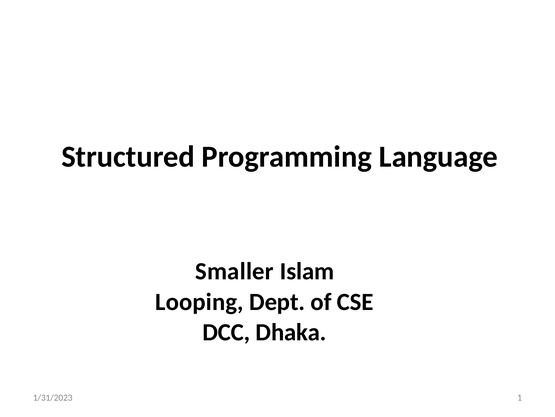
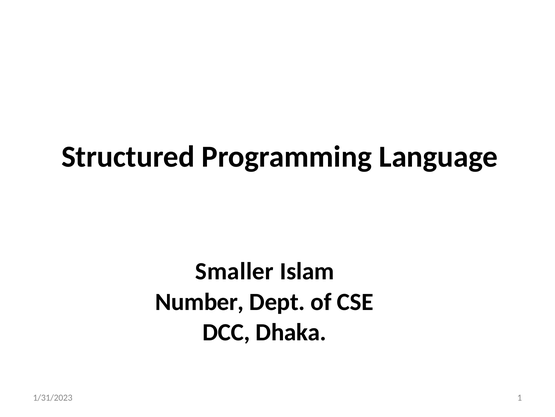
Looping: Looping -> Number (200, 301)
